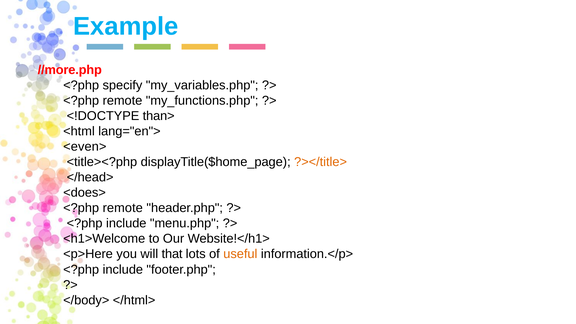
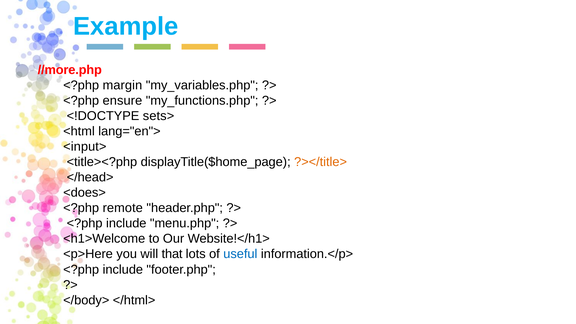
specify: specify -> margin (122, 85)
remote: remote -> ensure (122, 101)
than>: than> -> sets> (159, 116)
<even>: <even> -> <input> (85, 147)
useful colour: orange -> blue (240, 254)
